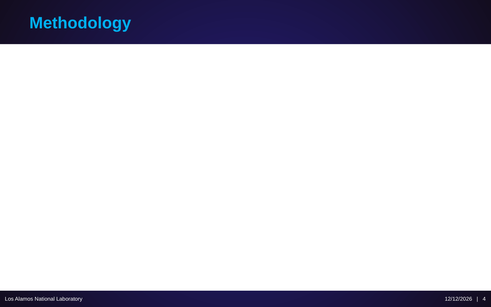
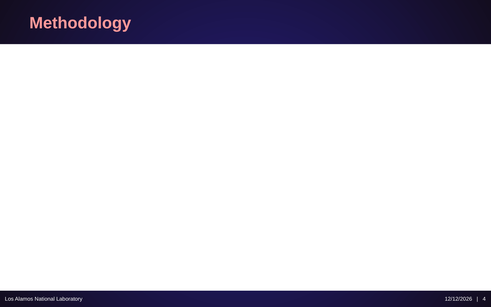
Methodology colour: light blue -> pink (80, 23)
